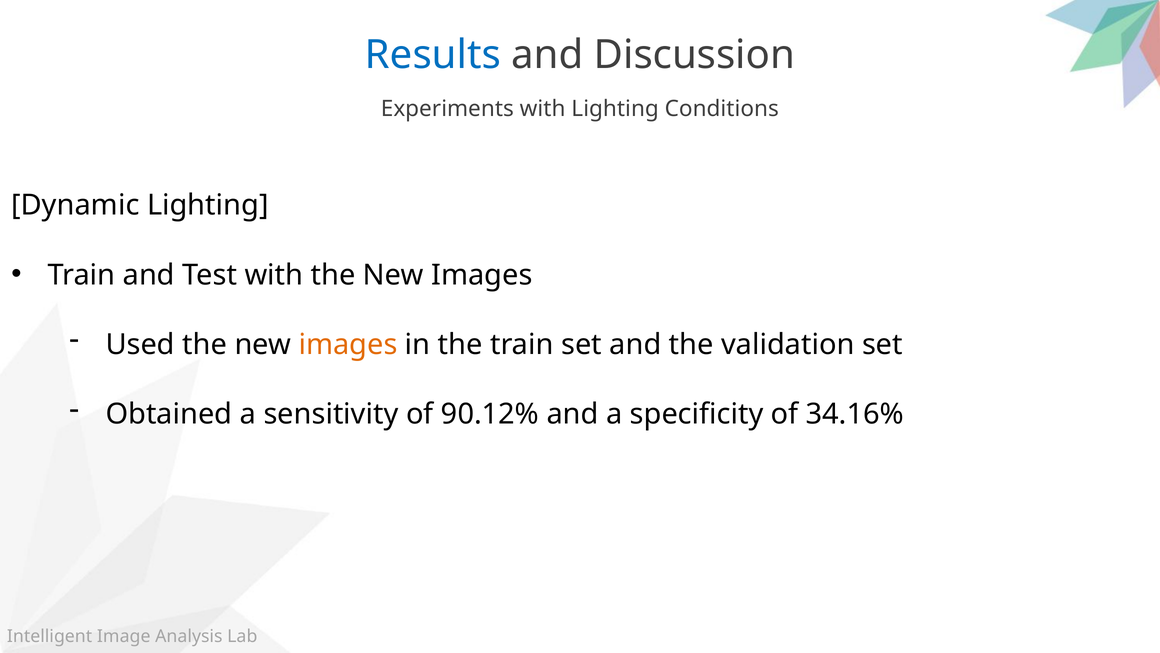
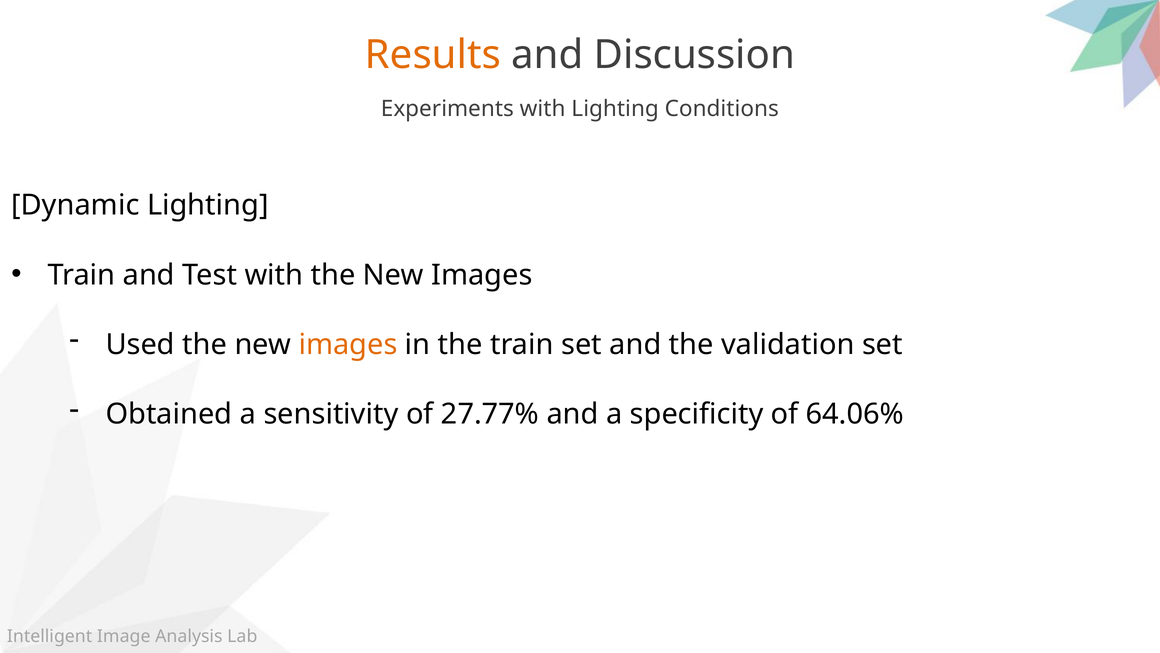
Results colour: blue -> orange (433, 55)
90.12%: 90.12% -> 27.77% (490, 414)
34.16%: 34.16% -> 64.06% (855, 414)
